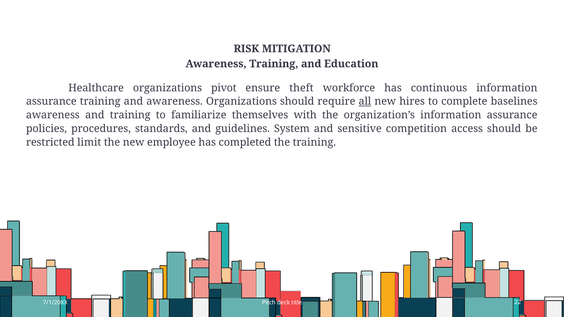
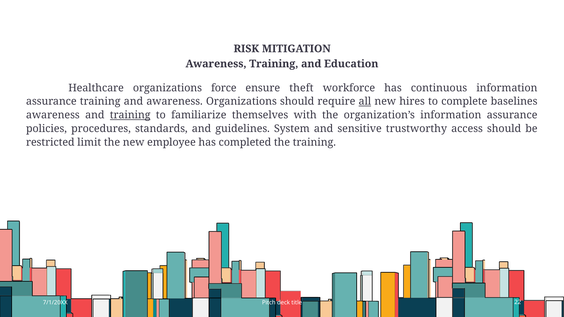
pivot: pivot -> force (224, 88)
training underline: none -> present (130, 115)
competition: competition -> trustworthy (416, 129)
